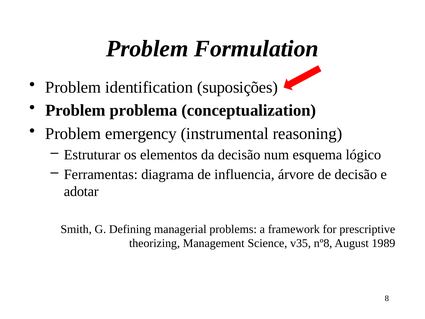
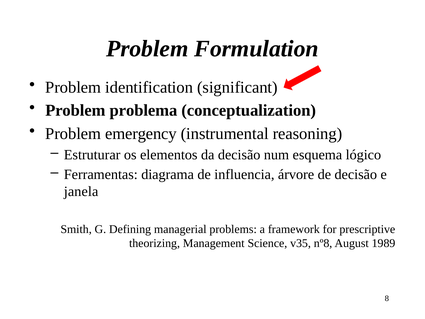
suposições: suposições -> significant (237, 87)
adotar: adotar -> janela (81, 191)
